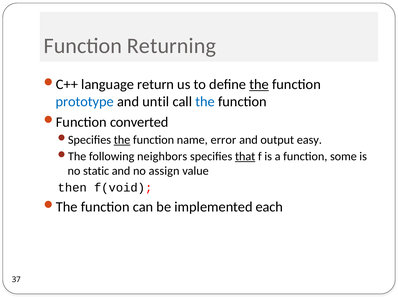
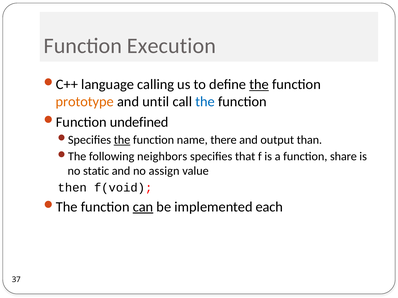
Returning: Returning -> Execution (171, 46)
return: return -> calling (156, 85)
prototype colour: blue -> orange (85, 102)
converted: converted -> undefined (139, 122)
error: error -> there (224, 140)
easy: easy -> than (309, 140)
that underline: present -> none (245, 157)
some: some -> share (343, 157)
can underline: none -> present (143, 207)
